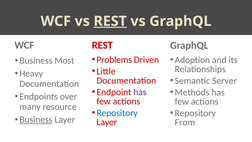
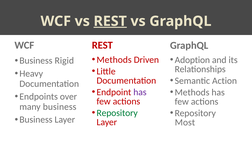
Problems: Problems -> Methods (114, 60)
Most: Most -> Rigid (64, 61)
Server: Server -> Action (225, 81)
many resource: resource -> business (60, 107)
Repository colour: blue -> green (117, 113)
Business underline: present -> none (36, 119)
From: From -> Most (185, 122)
